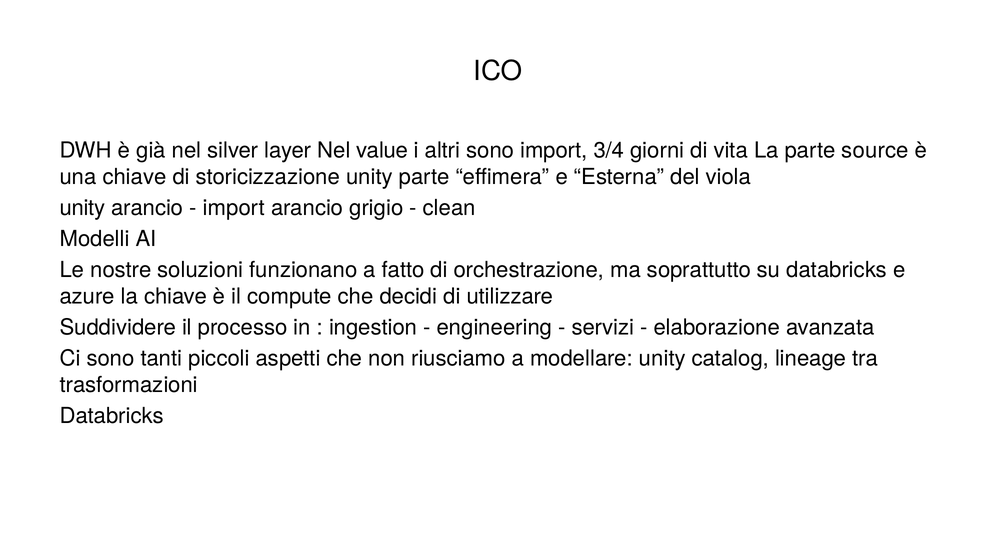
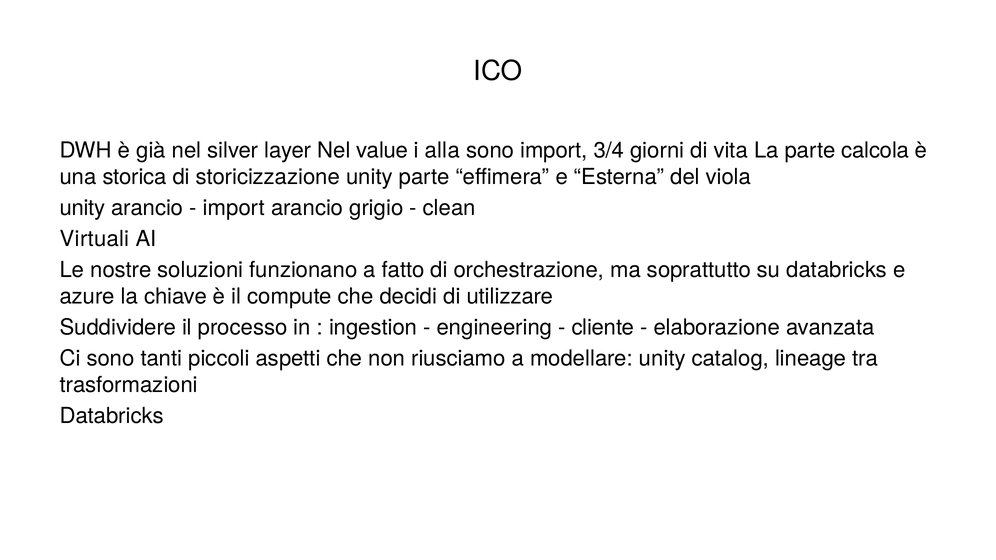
altri: altri -> alla (442, 151)
source: source -> calcola (875, 151)
una chiave: chiave -> storica (135, 177)
Modelli: Modelli -> Virtuali (95, 239)
servizi: servizi -> cliente (603, 328)
